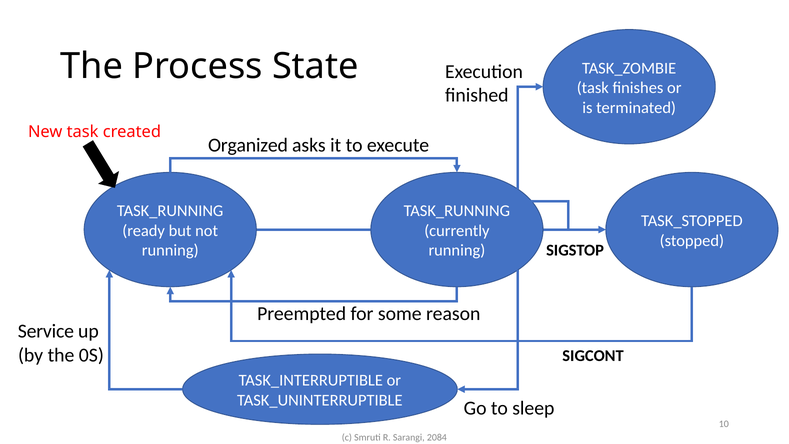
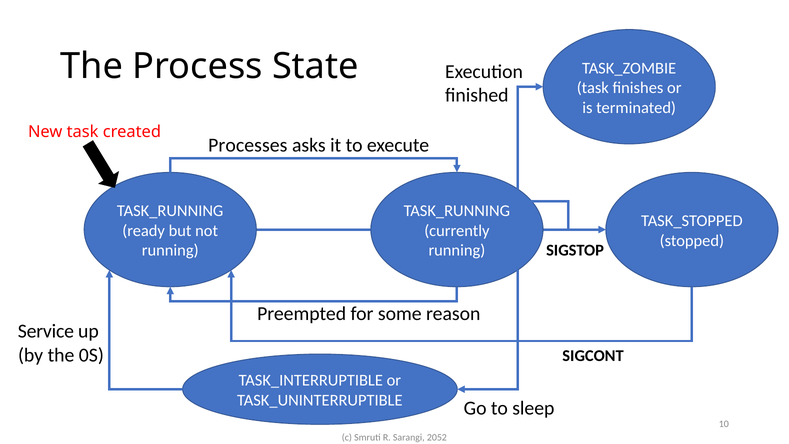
Organized: Organized -> Processes (248, 145)
2084: 2084 -> 2052 (437, 437)
